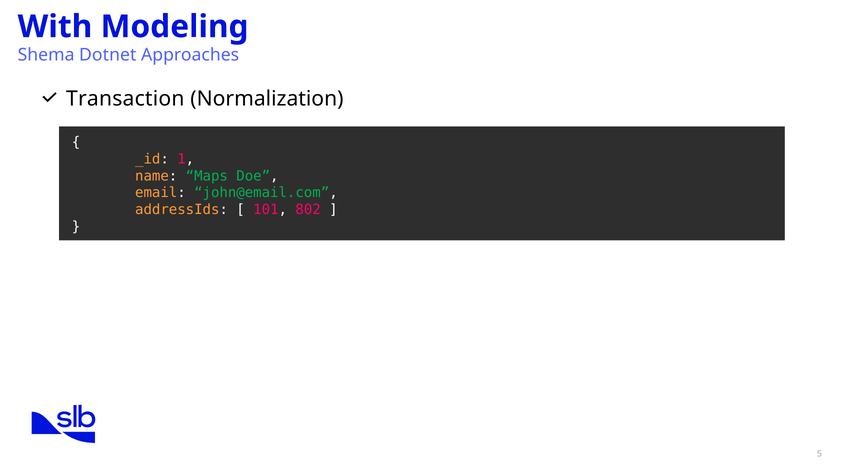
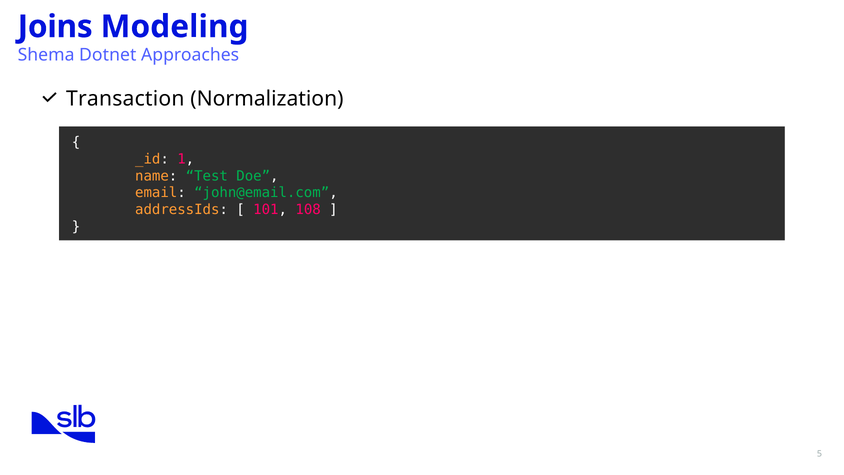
With: With -> Joins (55, 27)
Maps: Maps -> Test (207, 176)
802: 802 -> 108 (308, 210)
